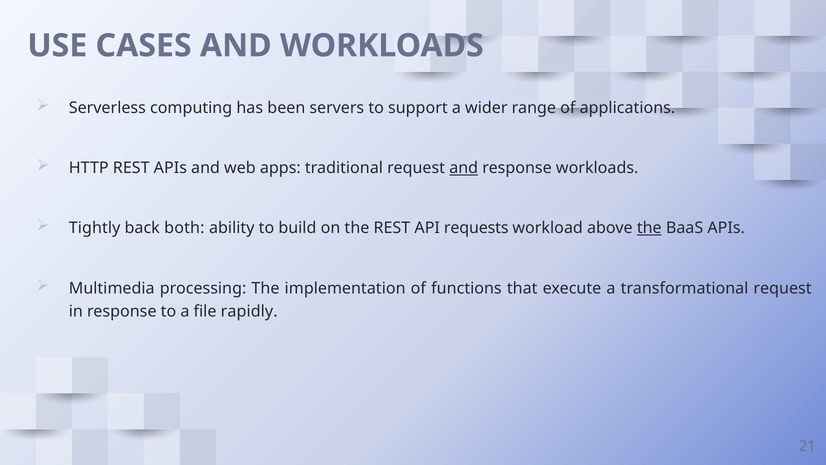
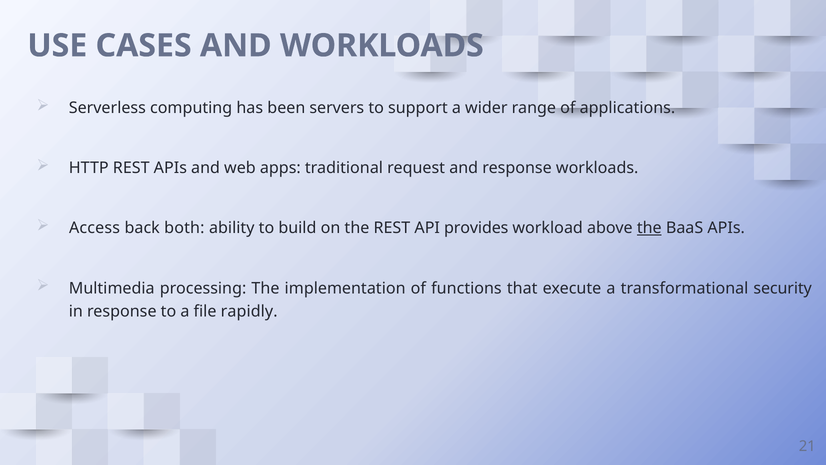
and underline: present -> none (464, 168)
Tightly: Tightly -> Access (95, 228)
requests: requests -> provides (476, 228)
transformational request: request -> security (783, 288)
